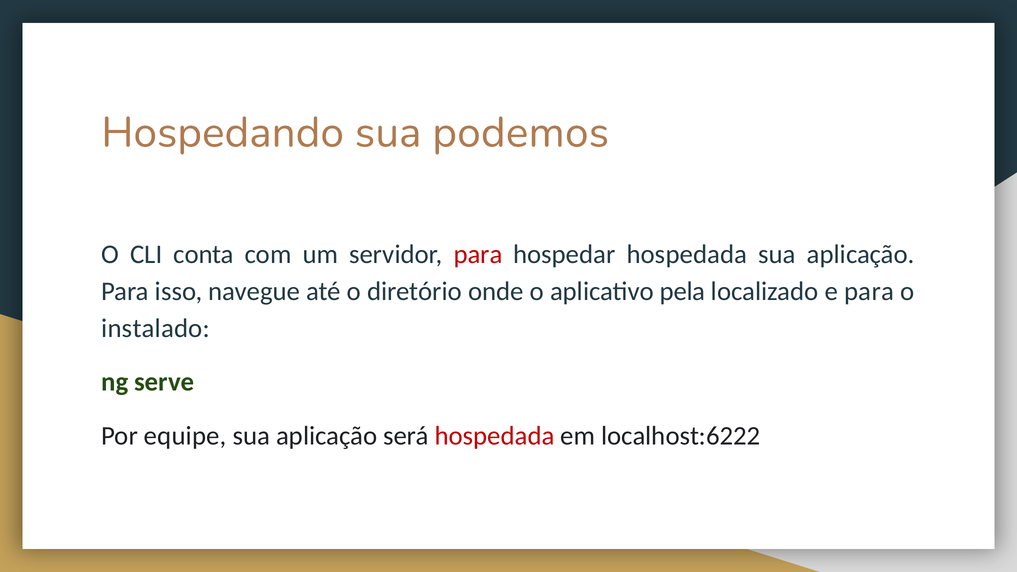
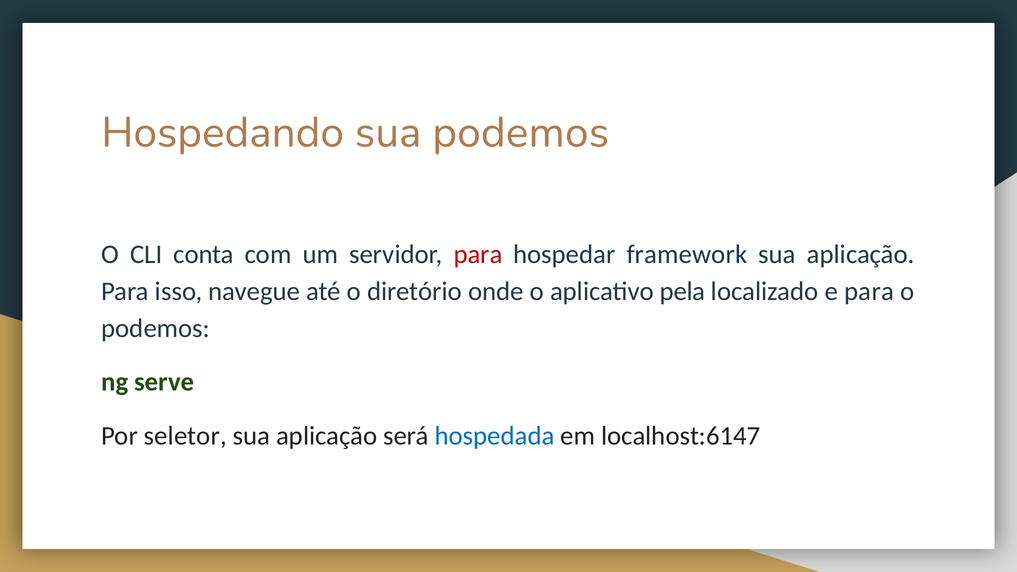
hospedar hospedada: hospedada -> framework (687, 254)
instalado: instalado -> podemos (156, 328)
equipe: equipe -> seletor (185, 436)
hospedada colour: red -> blue (494, 436)
localhost:6222: localhost:6222 -> localhost:6147 (681, 436)
